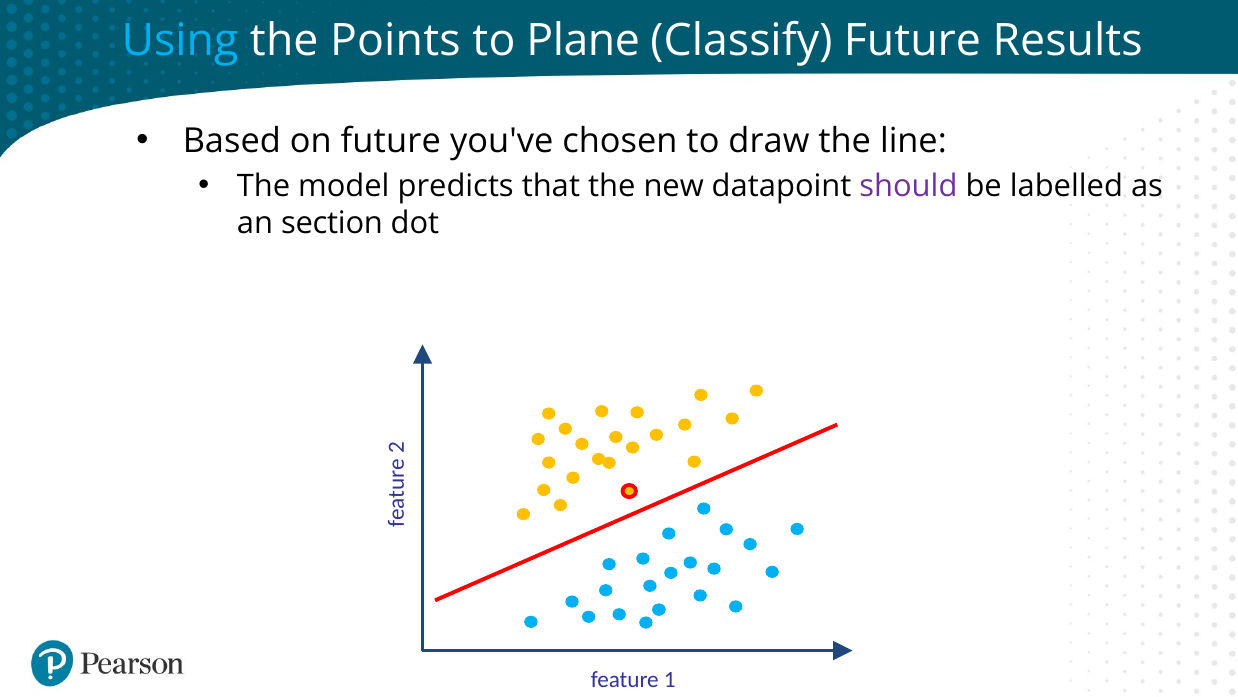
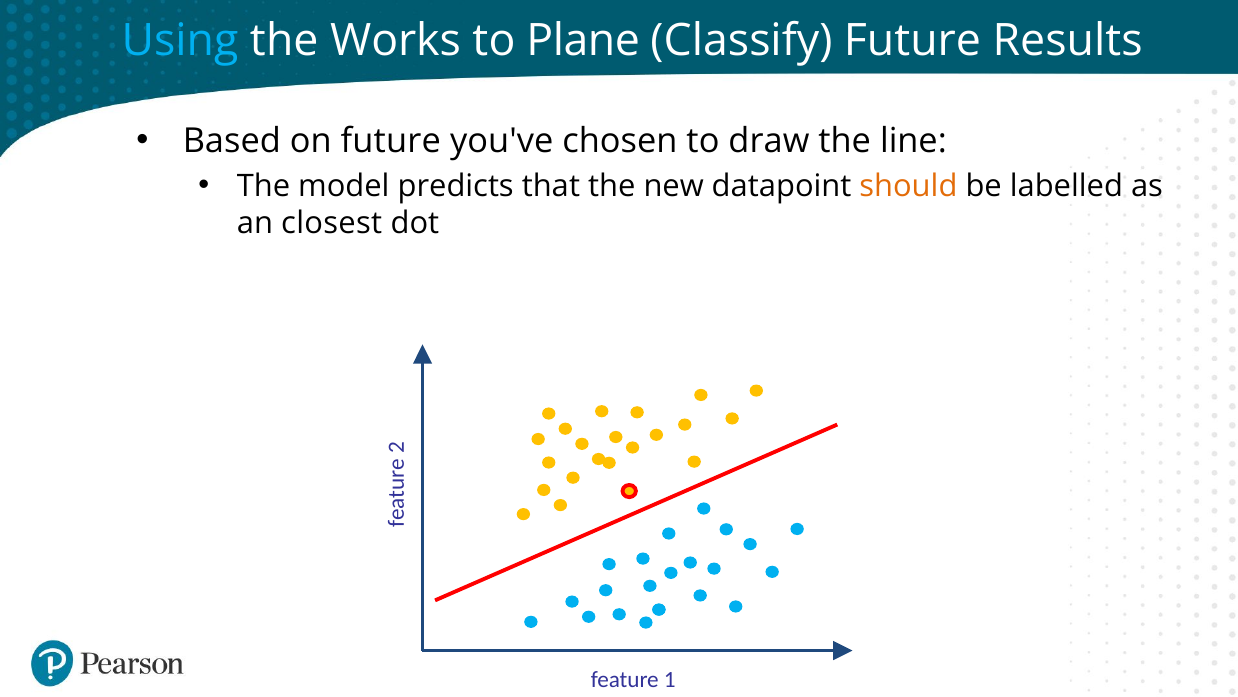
Points: Points -> Works (395, 41)
should colour: purple -> orange (908, 186)
section: section -> closest (332, 223)
